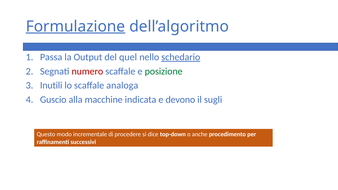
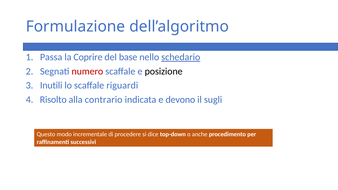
Formulazione underline: present -> none (75, 26)
Output: Output -> Coprire (88, 57)
quel: quel -> base (128, 57)
posizione colour: green -> black (164, 71)
analoga: analoga -> riguardi (122, 85)
Guscio: Guscio -> Risolto (53, 100)
macchine: macchine -> contrario (104, 100)
